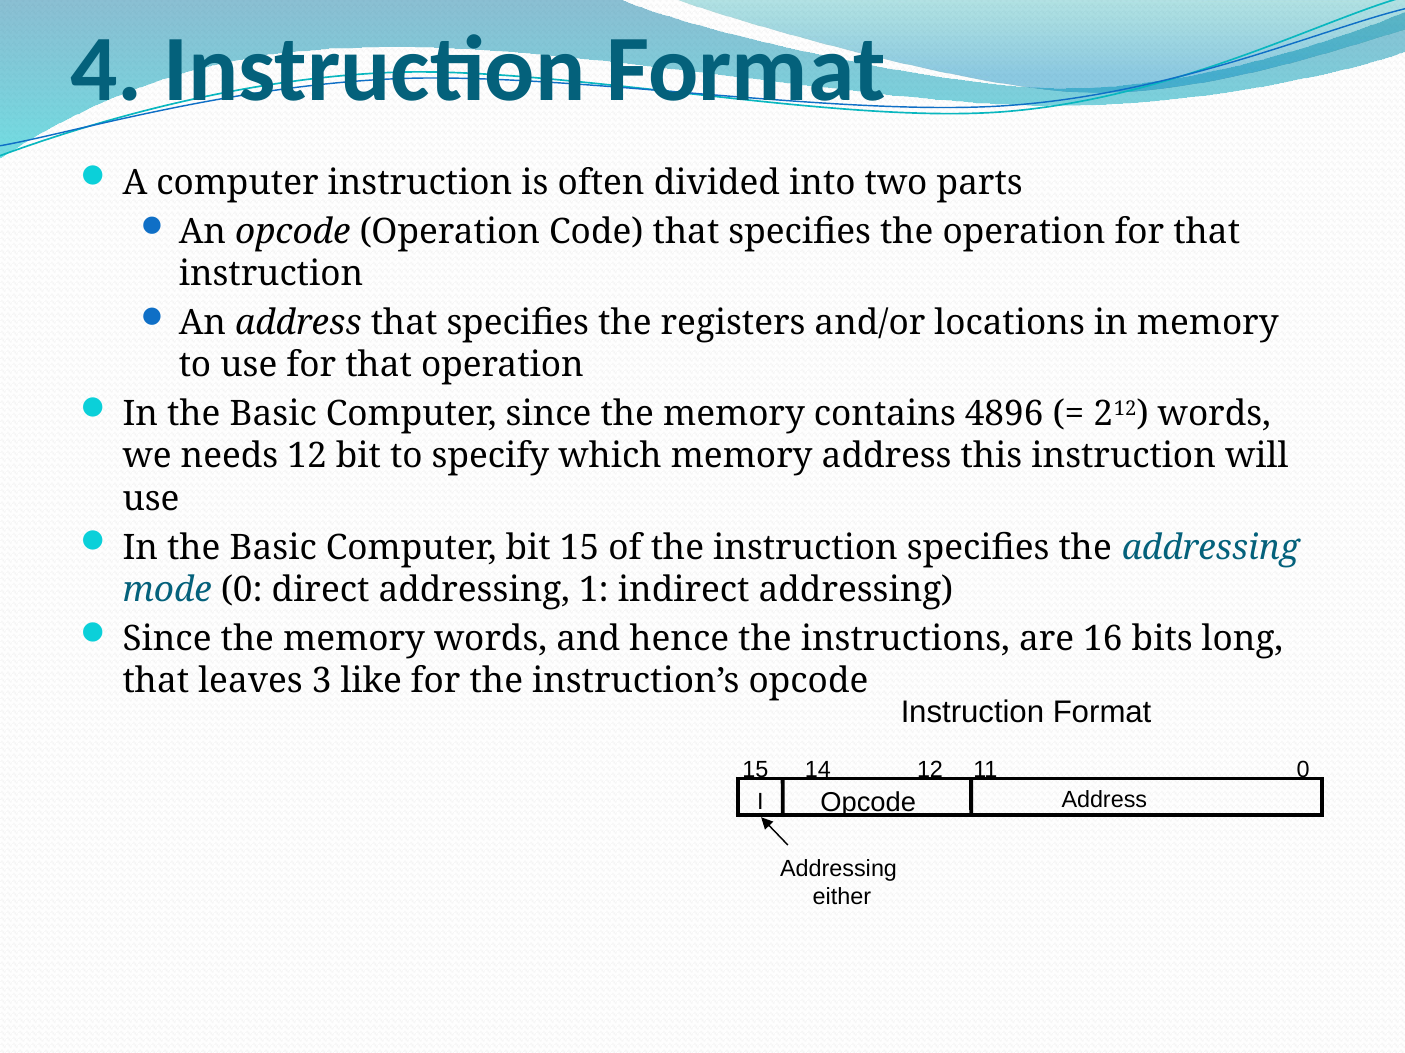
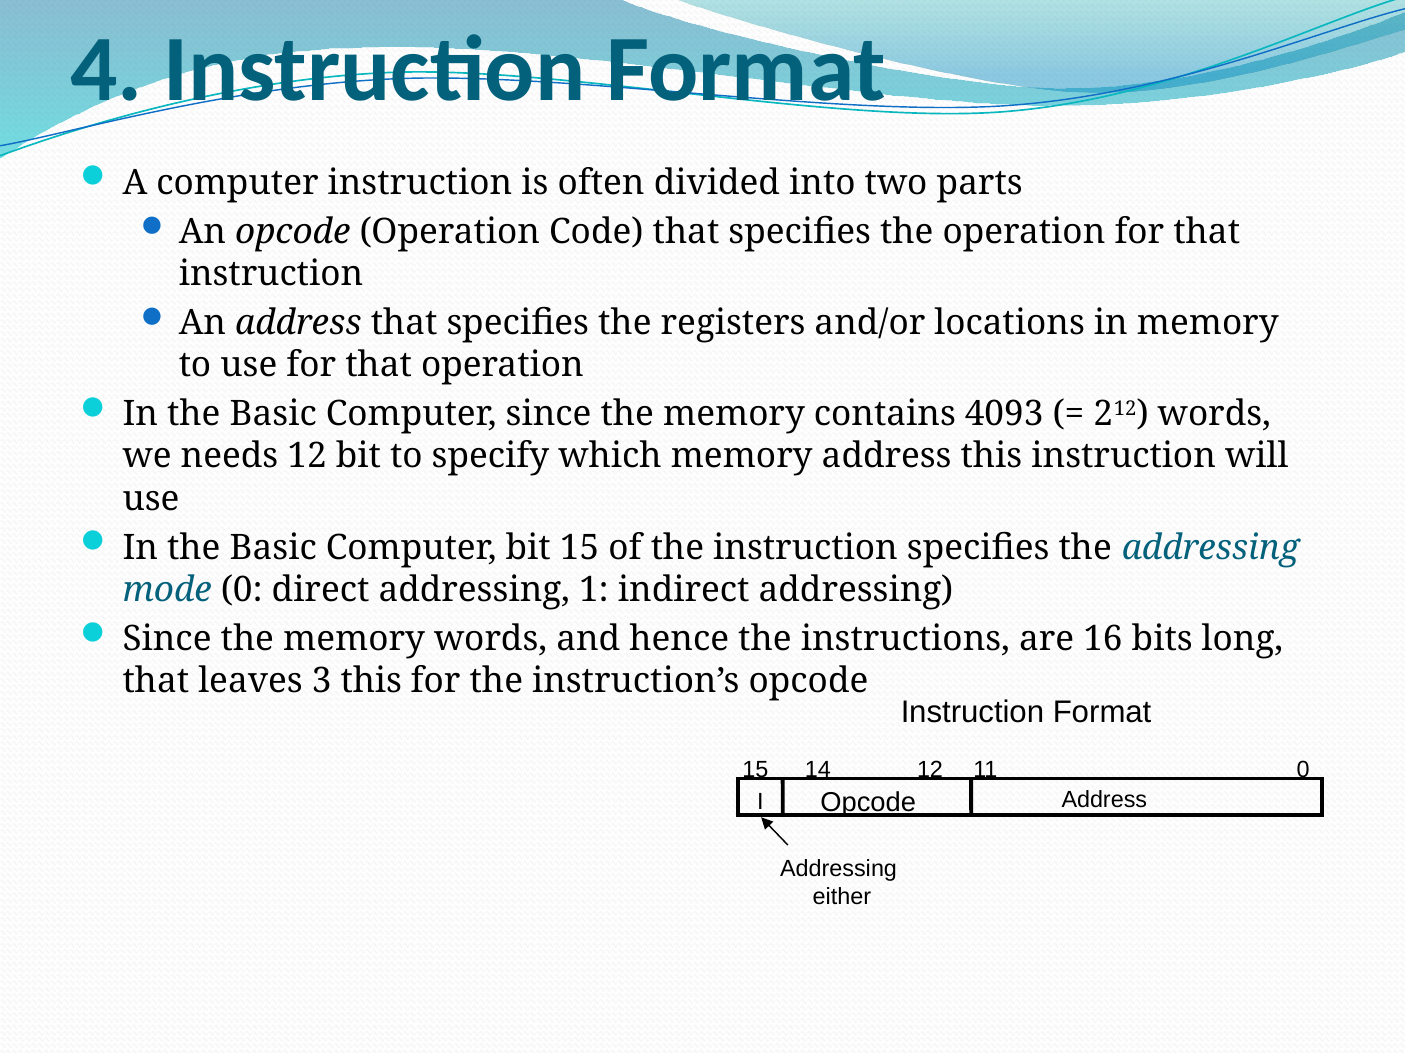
4896: 4896 -> 4093 (1004, 415)
3 like: like -> this (371, 681)
